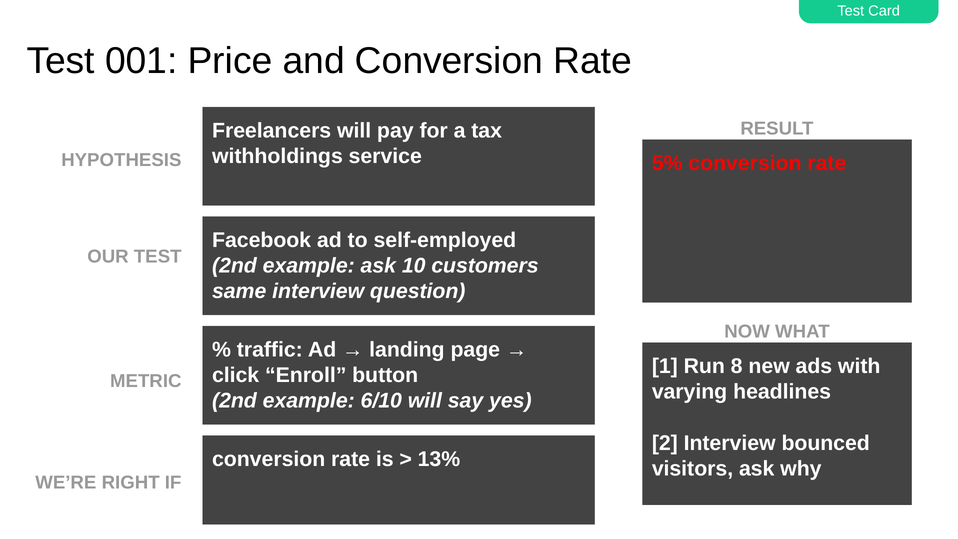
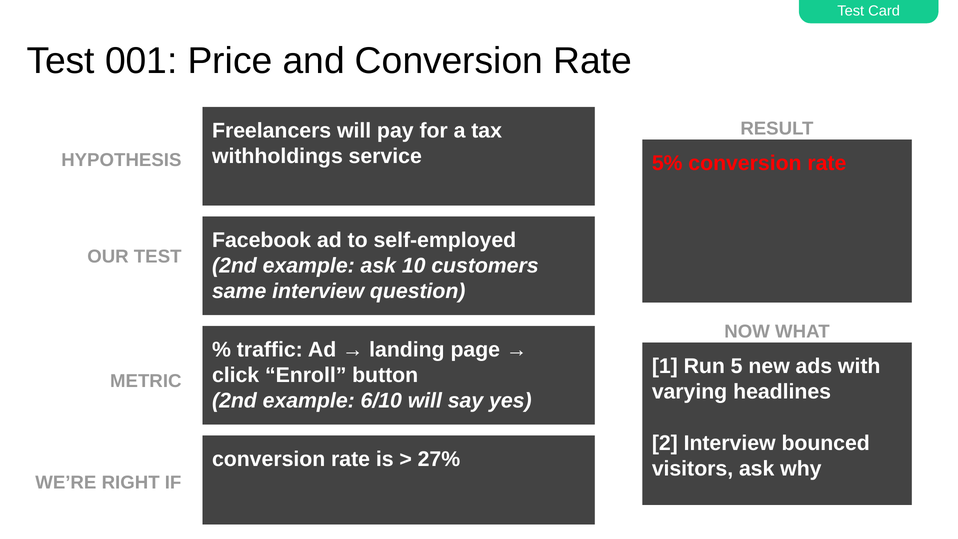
8: 8 -> 5 (737, 366)
13%: 13% -> 27% (439, 459)
